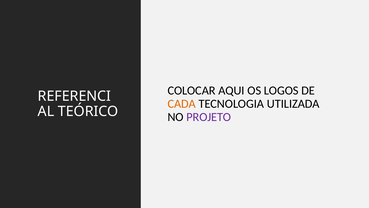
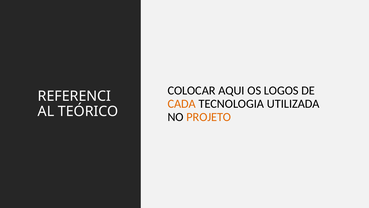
PROJETO colour: purple -> orange (209, 117)
